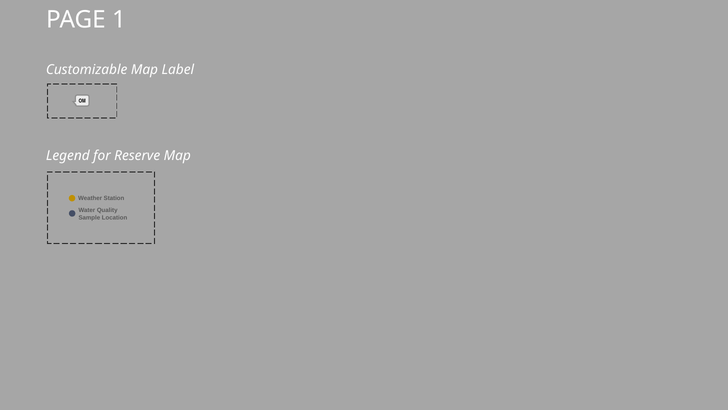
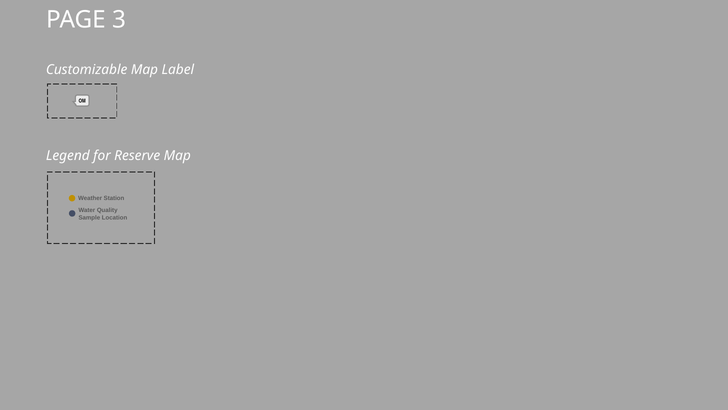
1: 1 -> 3 (119, 20)
